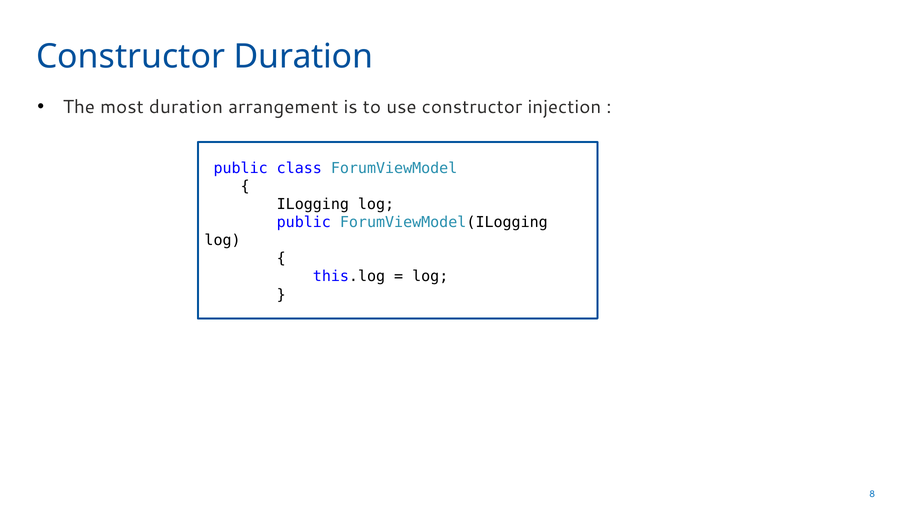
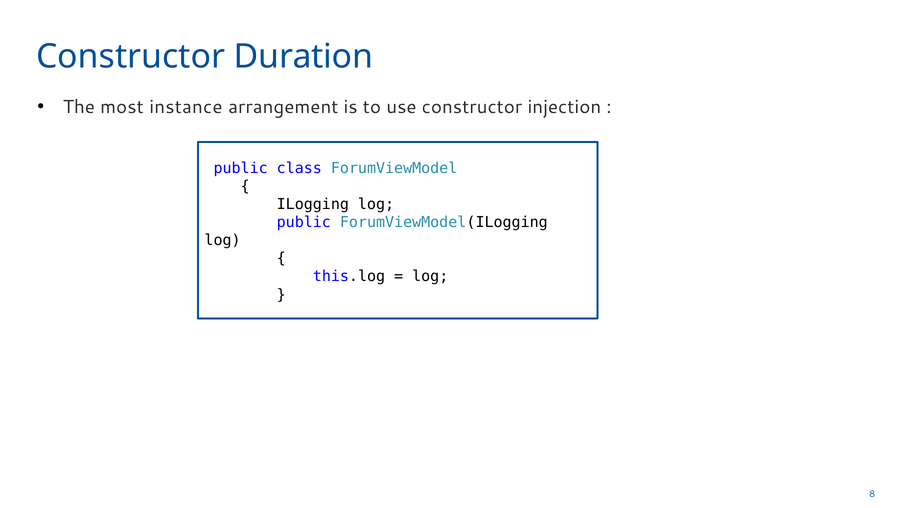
most duration: duration -> instance (186, 107)
